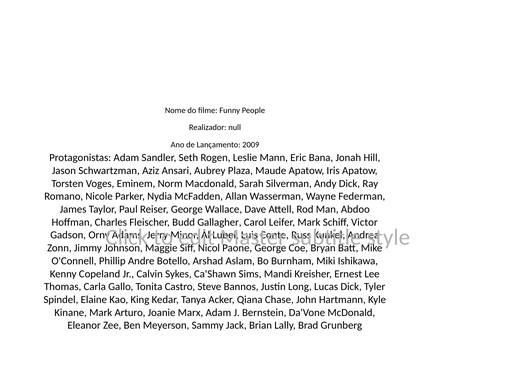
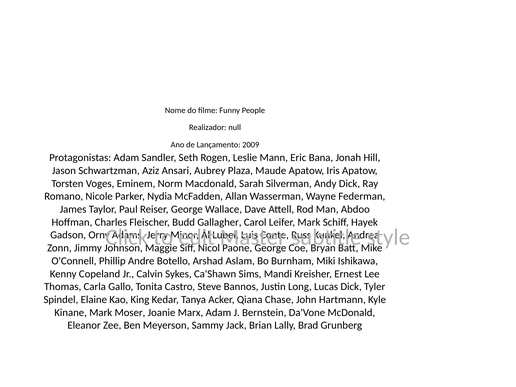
Victor: Victor -> Hayek (364, 222)
Arturo: Arturo -> Moser (130, 312)
